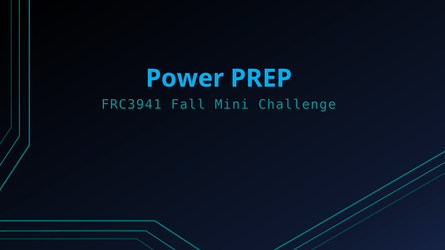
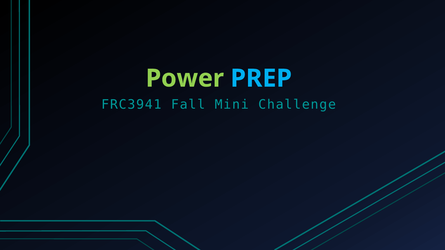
Power colour: light blue -> light green (185, 78)
